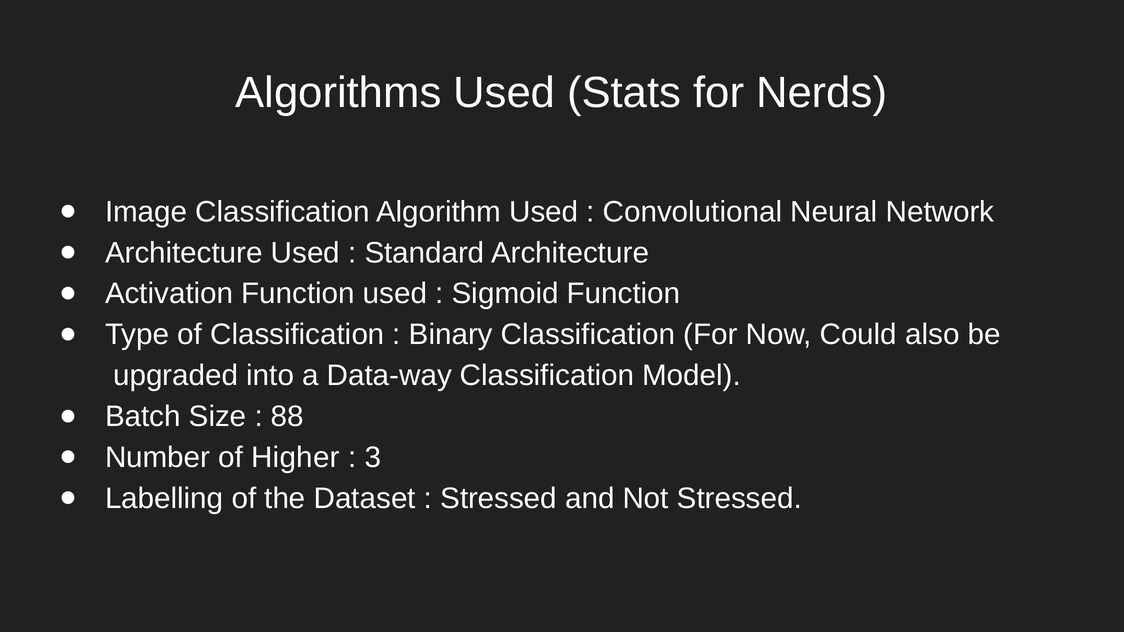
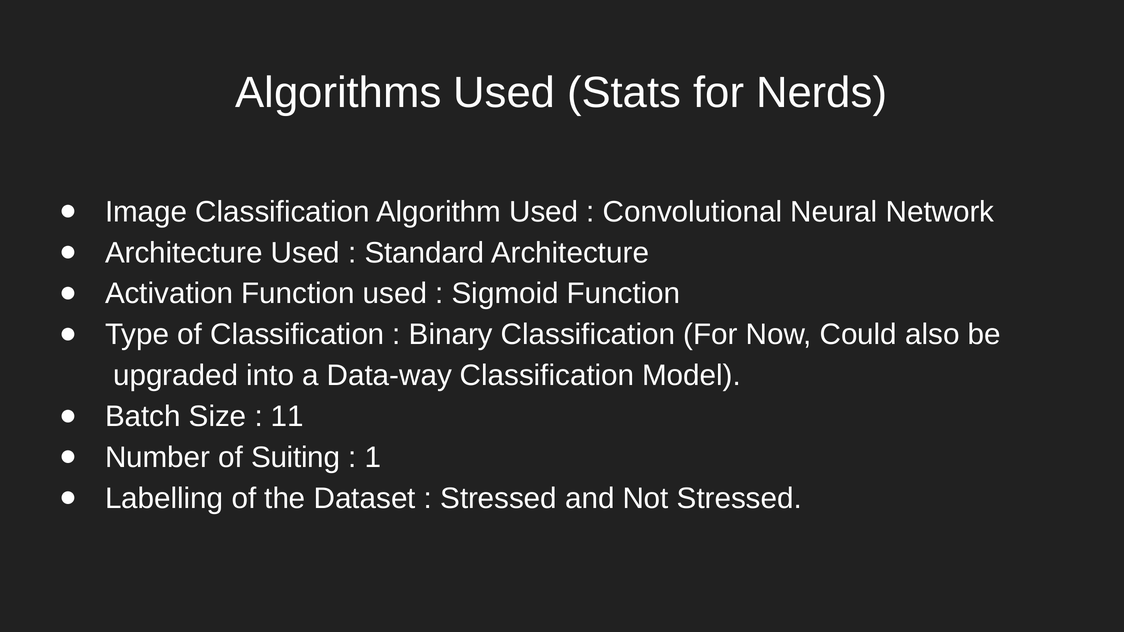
88: 88 -> 11 (287, 417)
Higher: Higher -> Suiting (296, 458)
3: 3 -> 1 (373, 458)
